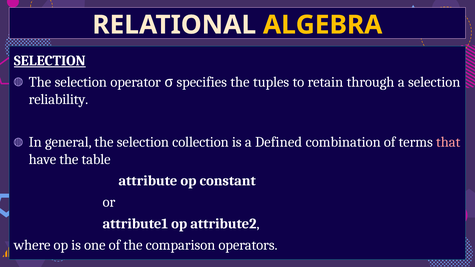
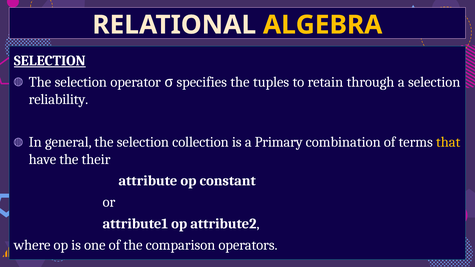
Defined: Defined -> Primary (279, 142)
that colour: pink -> yellow (448, 142)
table: table -> their (96, 160)
